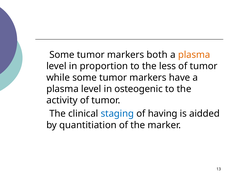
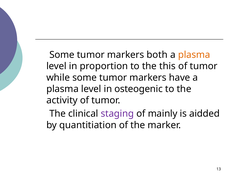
less: less -> this (167, 66)
staging colour: blue -> purple (117, 113)
having: having -> mainly (163, 113)
